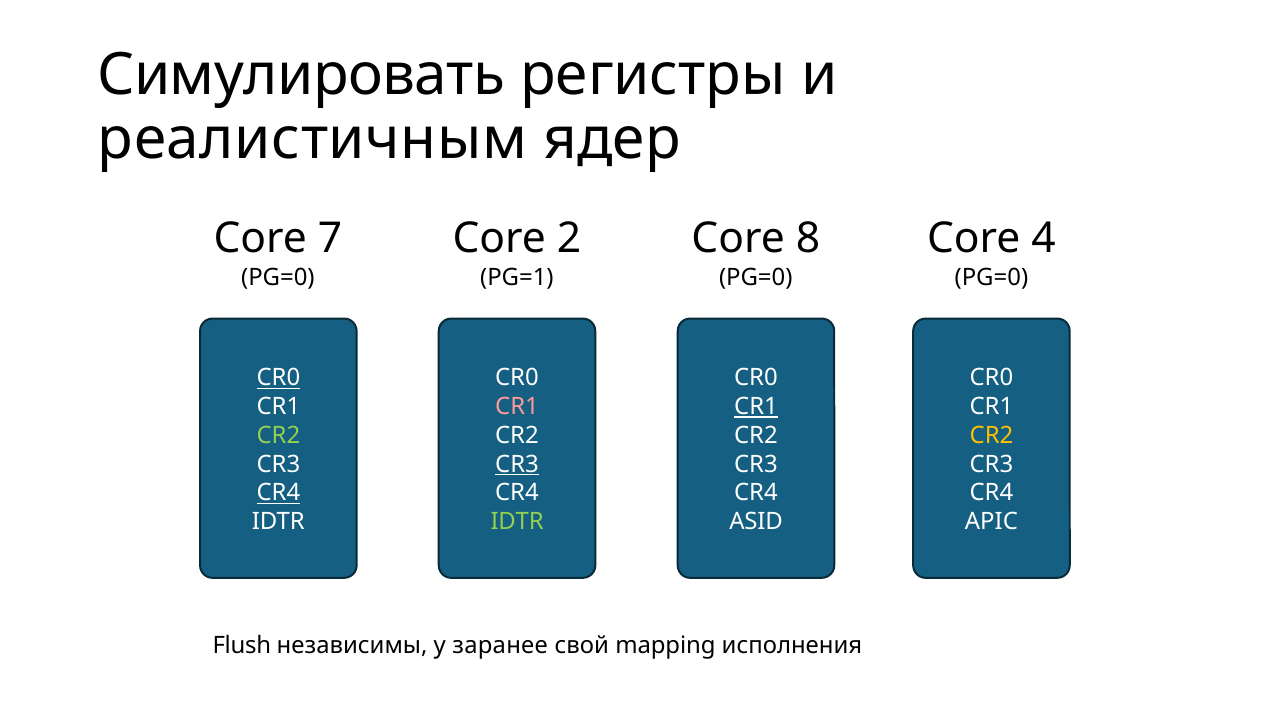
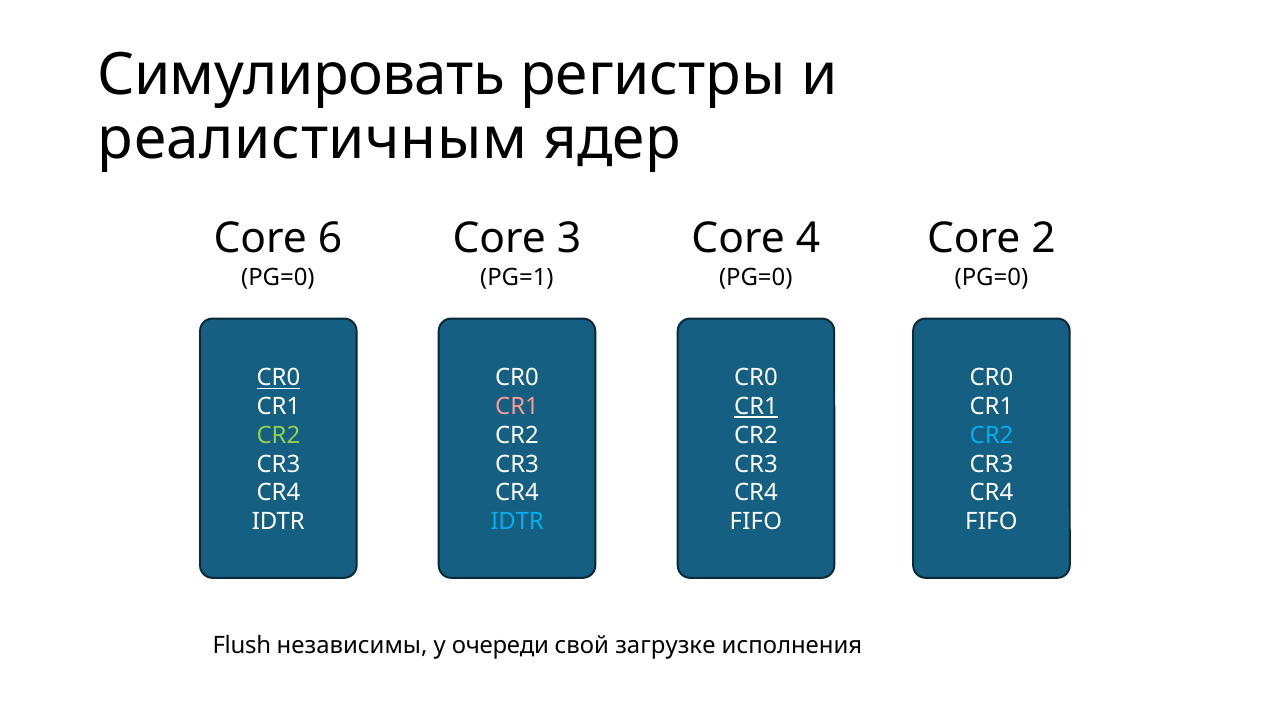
7: 7 -> 6 (330, 239)
2: 2 -> 3 (569, 239)
8: 8 -> 4 (808, 239)
4: 4 -> 2 (1044, 239)
CR2 colour: yellow -> light blue (991, 435)
CR3 underline: present -> none (517, 464)
CR4 underline: present -> none (278, 493)
IDTR colour: light green -> light blue (517, 521)
ASID: ASID -> FIFO (756, 521)
APIC: APIC -> FIFO (991, 521)
заранее: заранее -> очереди (500, 645)
mapping: mapping -> загрузке (665, 645)
